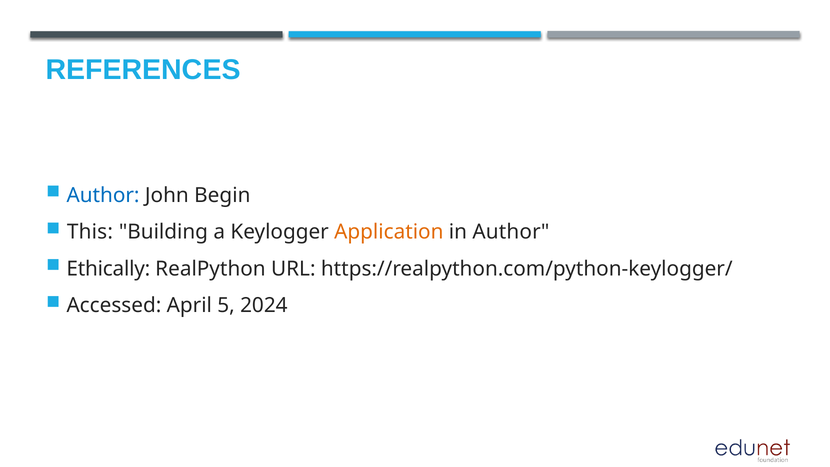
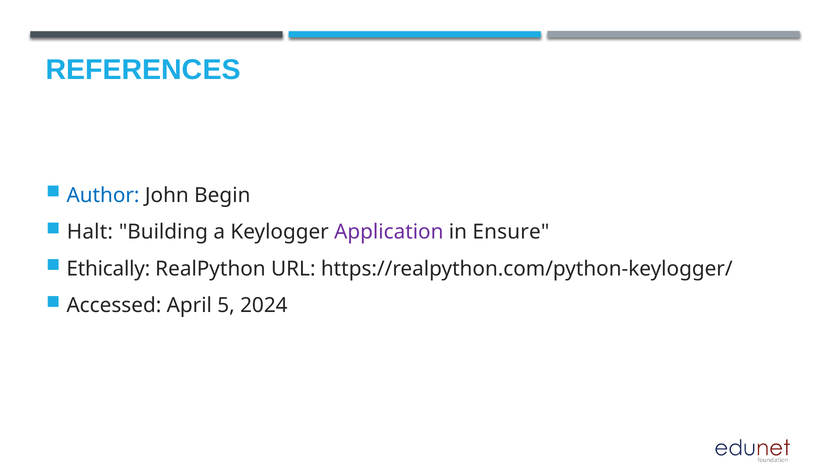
This: This -> Halt (90, 232)
Application colour: orange -> purple (389, 232)
in Author: Author -> Ensure (511, 232)
